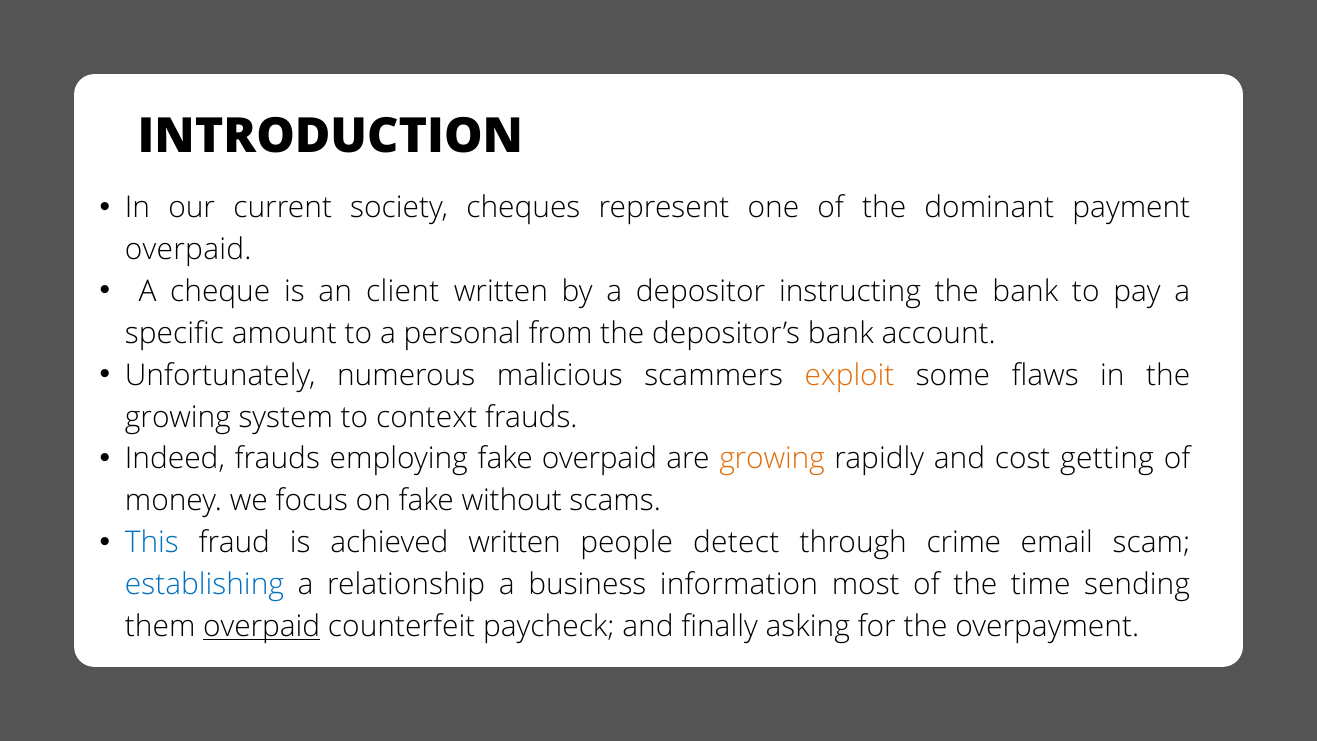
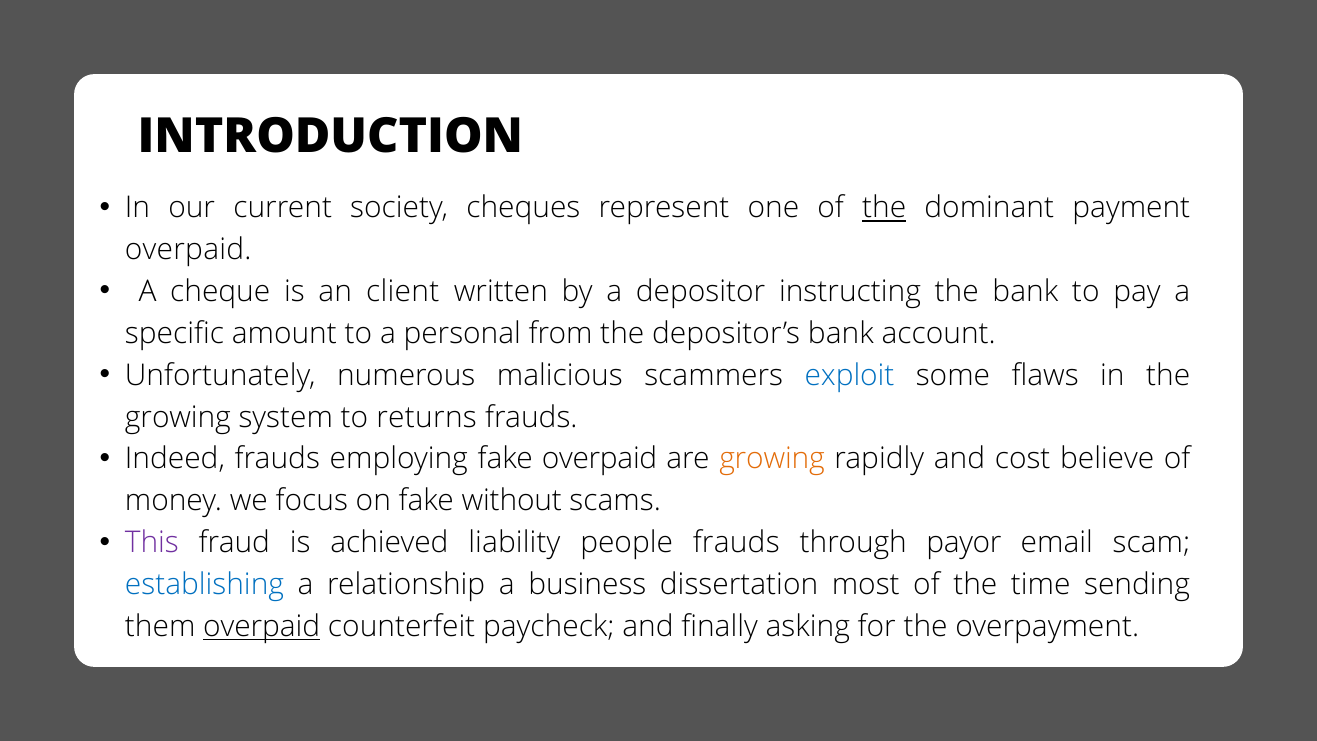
the underline: none -> present (884, 208)
exploit colour: orange -> blue (849, 375)
context: context -> returns (427, 417)
getting: getting -> believe (1107, 459)
This colour: blue -> purple (152, 543)
achieved written: written -> liability (514, 543)
people detect: detect -> frauds (736, 543)
crime: crime -> payor (964, 543)
information: information -> dissertation (739, 585)
